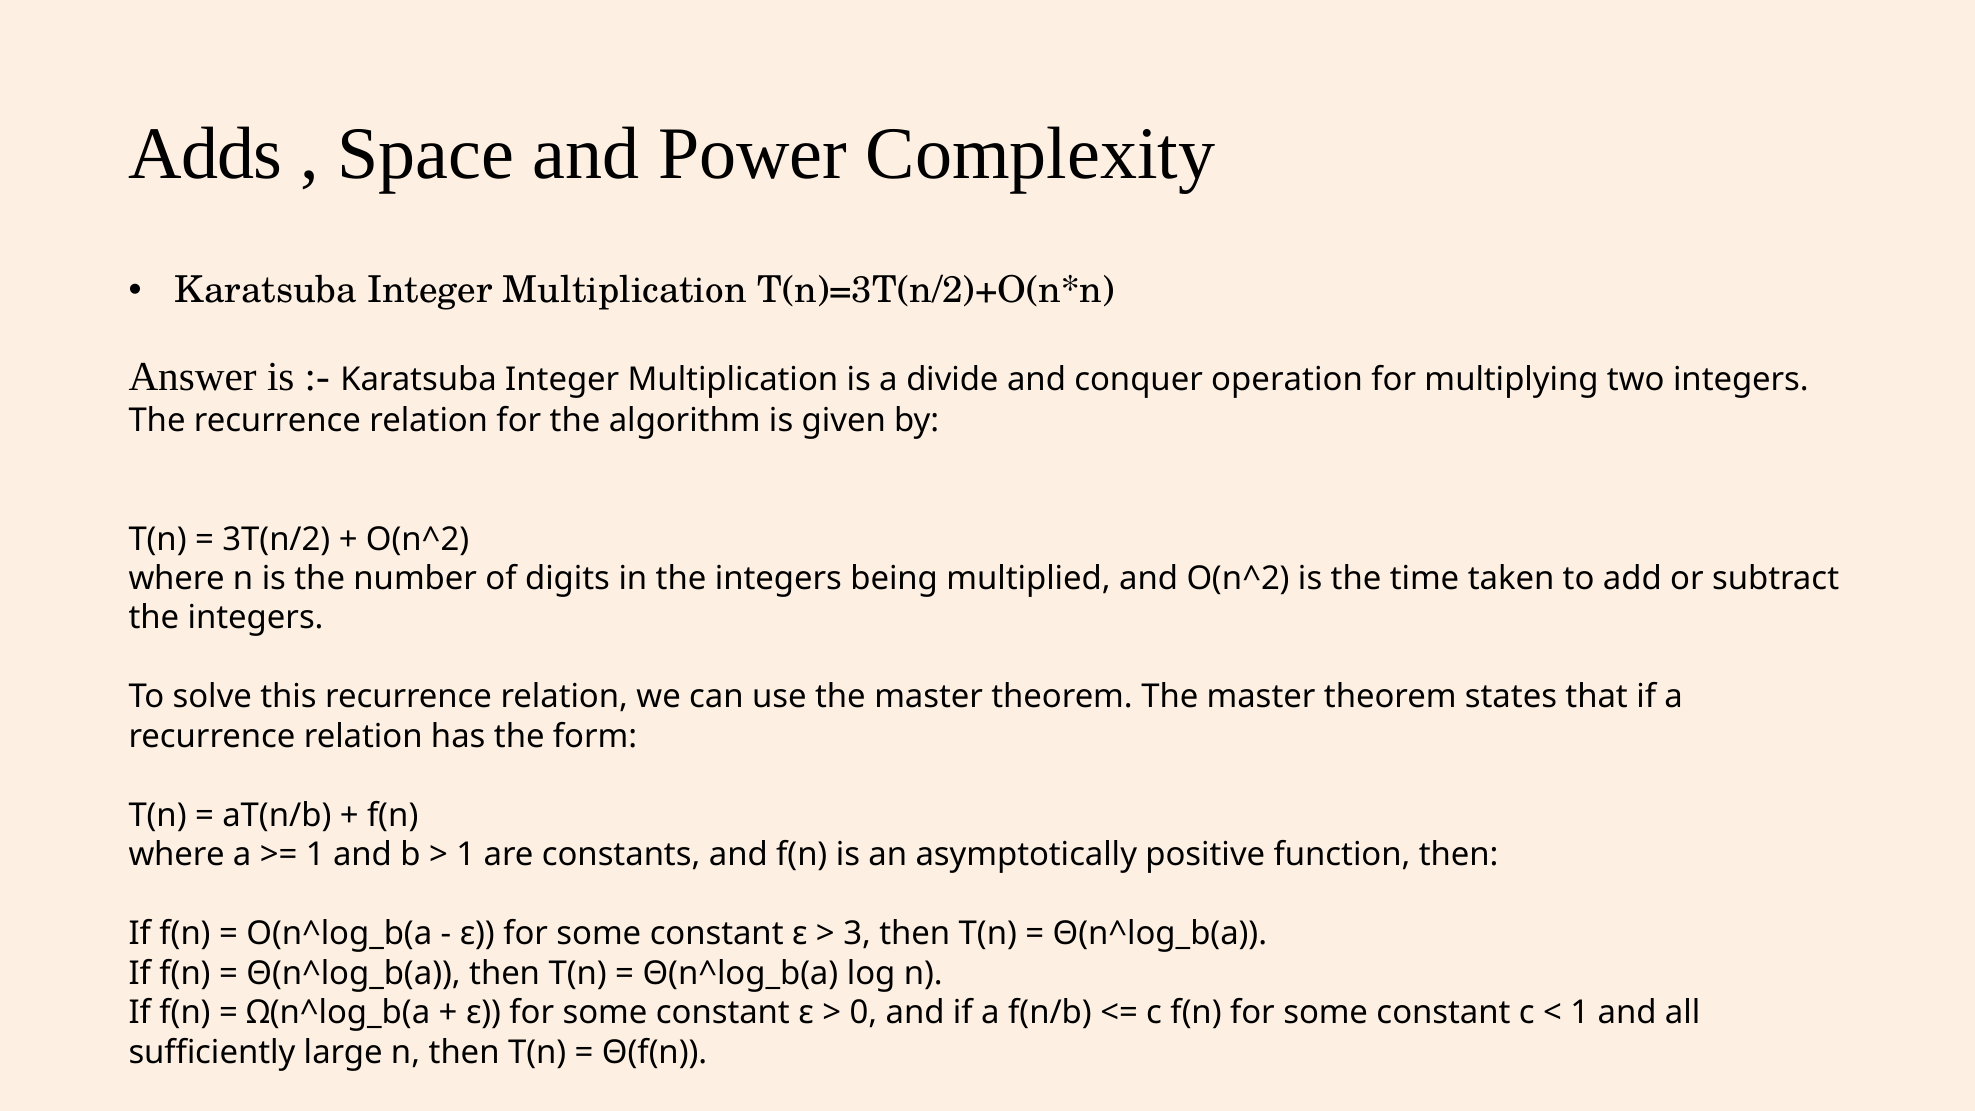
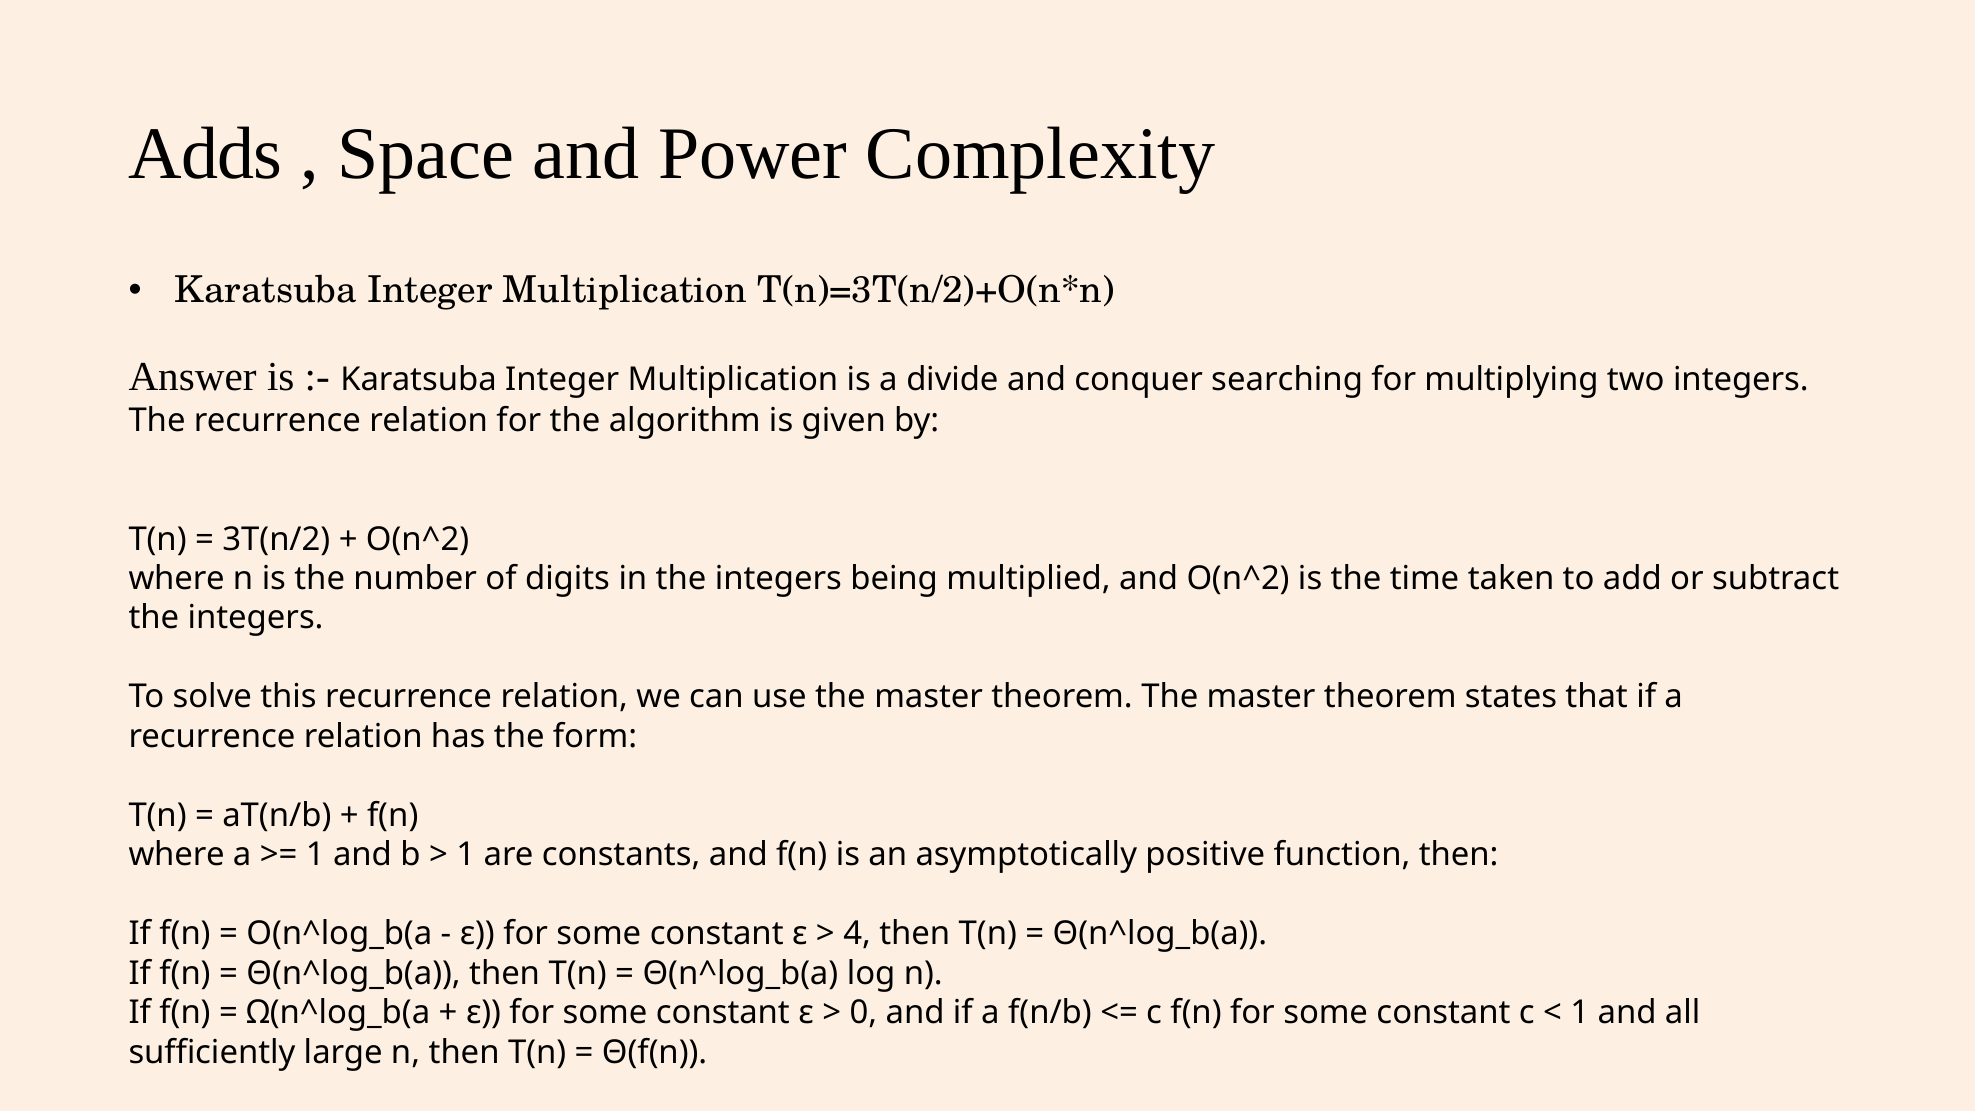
operation: operation -> searching (1287, 380)
3: 3 -> 4 (857, 934)
